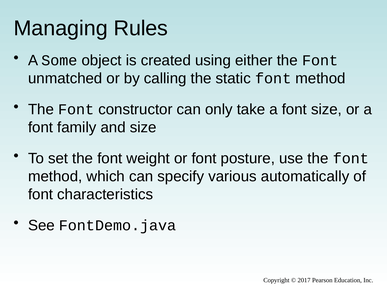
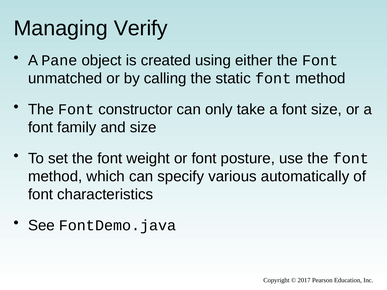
Rules: Rules -> Verify (141, 28)
Some: Some -> Pane (59, 60)
